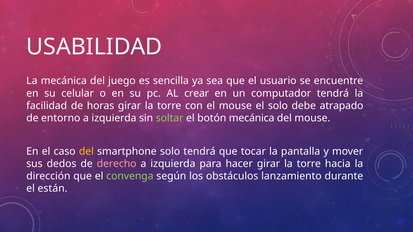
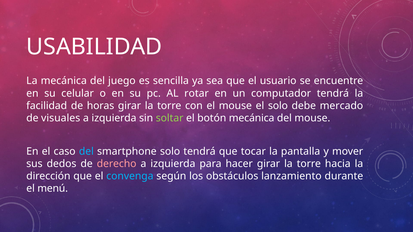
crear: crear -> rotar (197, 93)
atrapado: atrapado -> mercado (341, 106)
entorno: entorno -> visuales (61, 118)
del colour: yellow -> light blue (86, 152)
convenga colour: light green -> light blue (130, 176)
están: están -> menú (53, 189)
